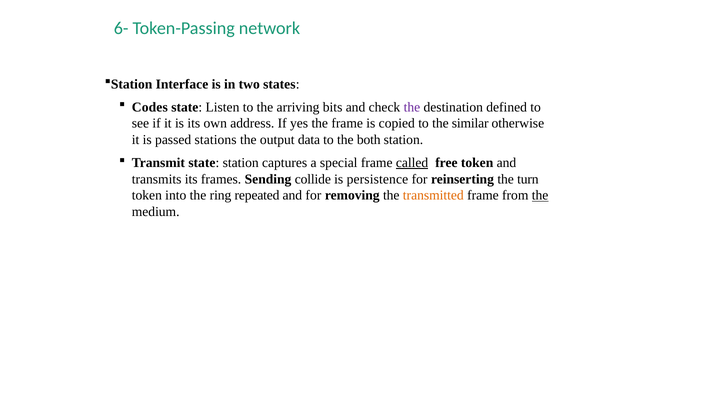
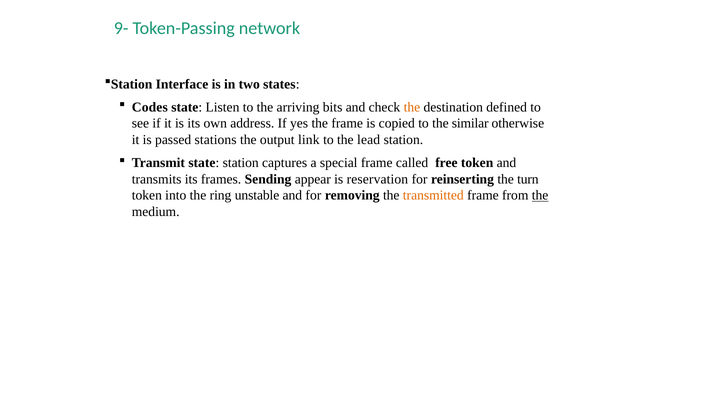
6-: 6- -> 9- (121, 28)
the colour: purple -> orange (412, 107)
data: data -> link (309, 140)
both: both -> lead (369, 140)
called underline: present -> none (412, 163)
collide: collide -> appear (313, 179)
persistence: persistence -> reservation (377, 179)
repeated: repeated -> unstable (257, 195)
